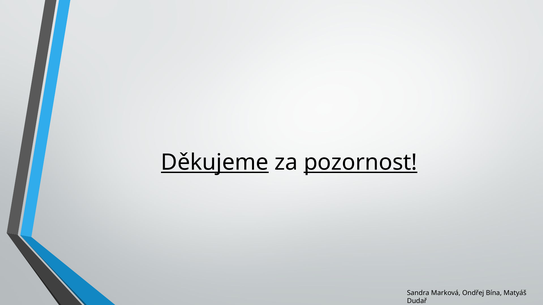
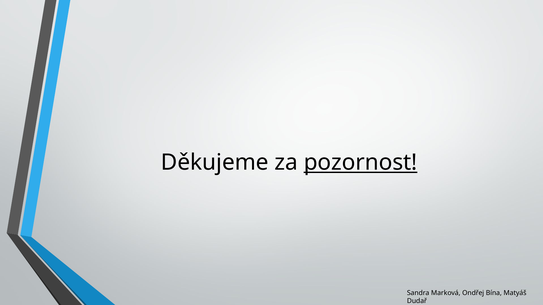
Děkujeme underline: present -> none (215, 163)
